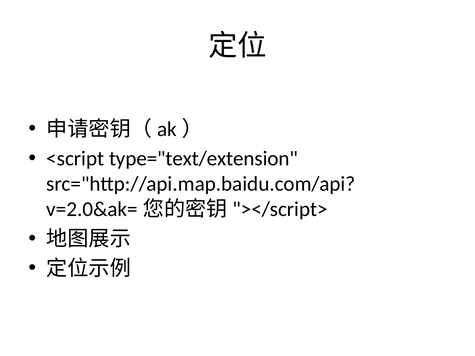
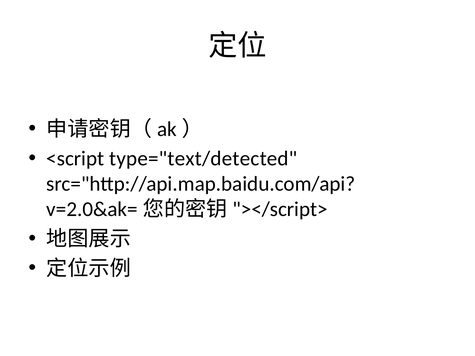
type="text/extension: type="text/extension -> type="text/detected (203, 159)
